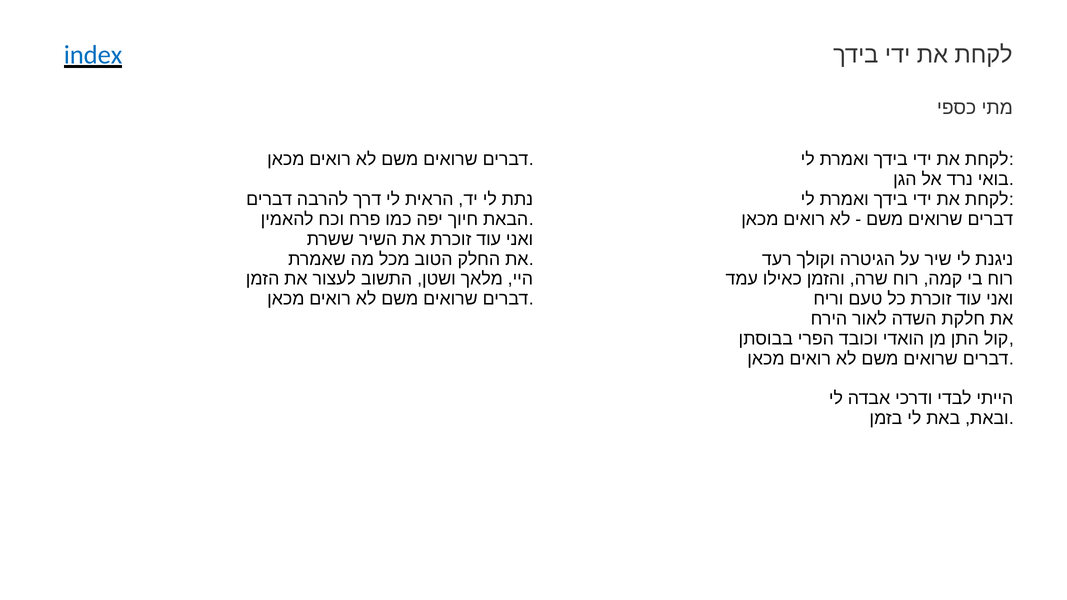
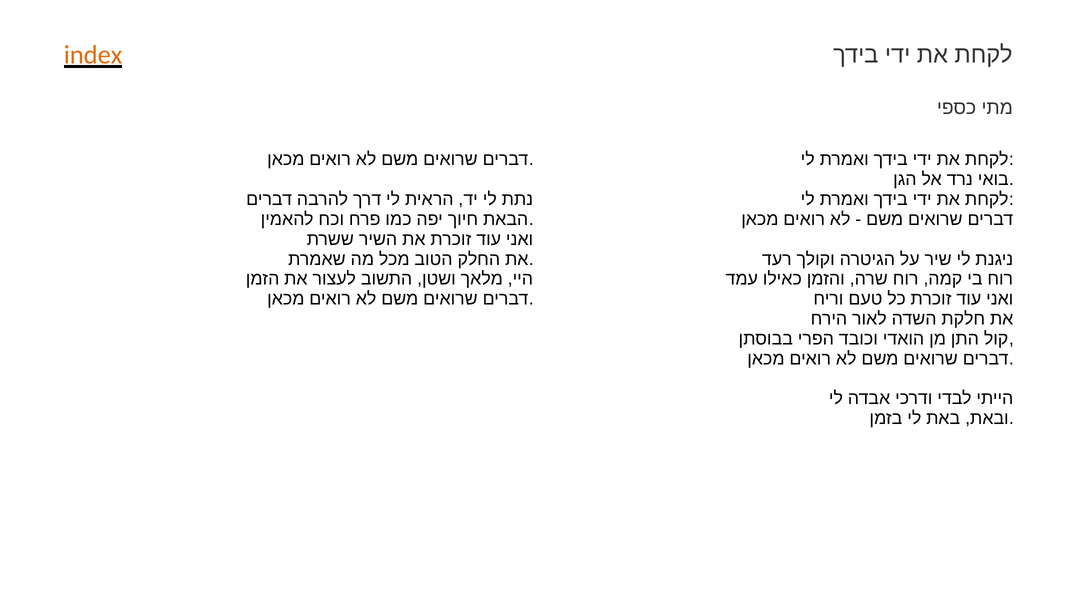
index colour: blue -> orange (93, 55)
